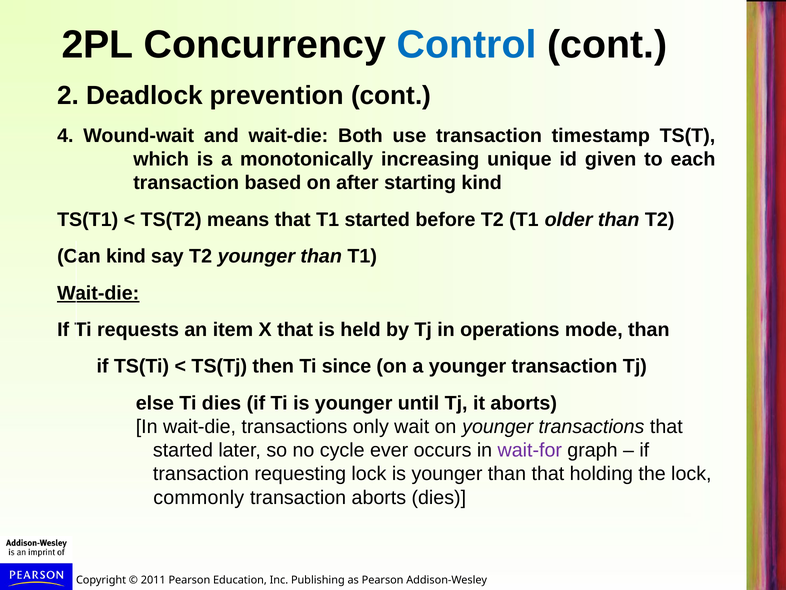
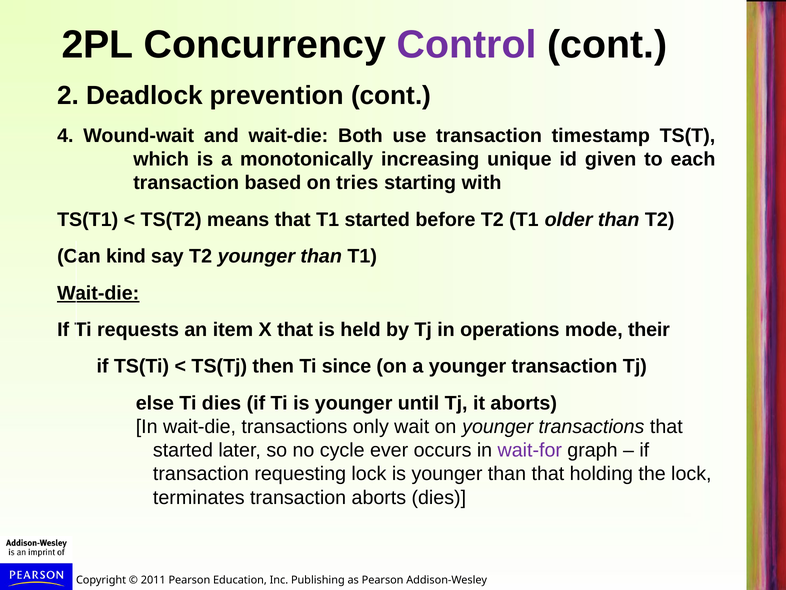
Control colour: blue -> purple (467, 45)
after: after -> tries (357, 183)
starting kind: kind -> with (482, 183)
mode than: than -> their (649, 330)
commonly: commonly -> terminates (199, 497)
